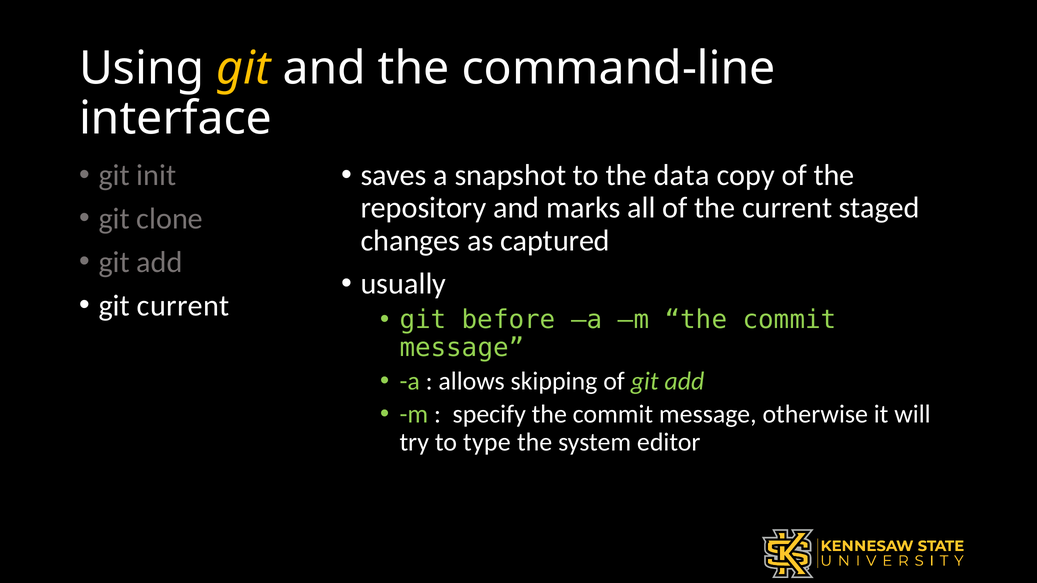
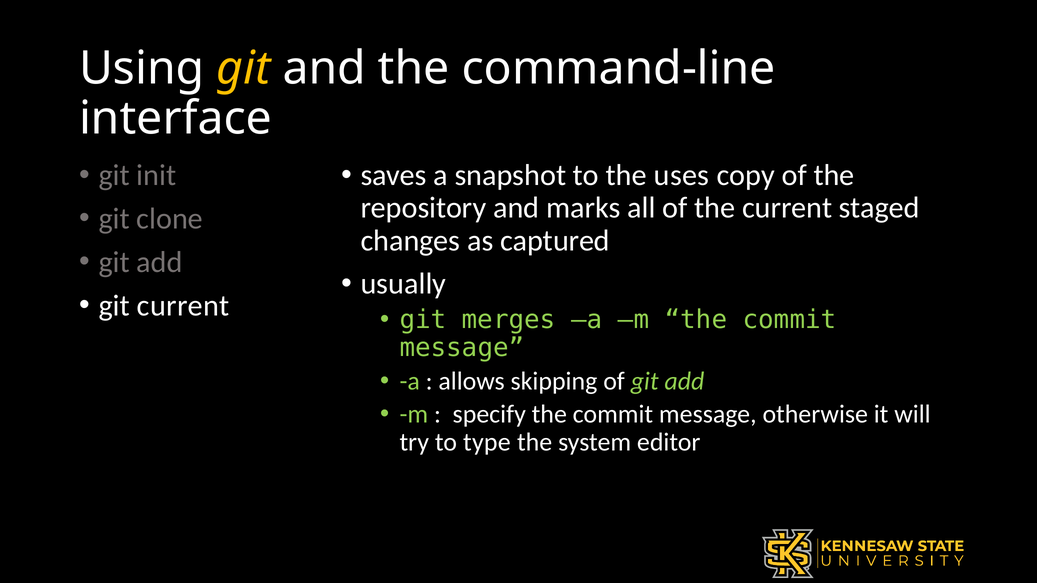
data: data -> uses (682, 175)
before: before -> merges (509, 320)
